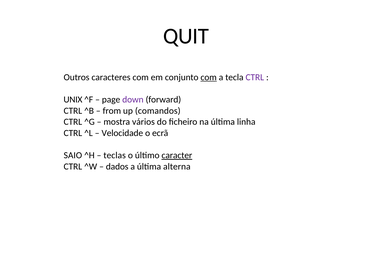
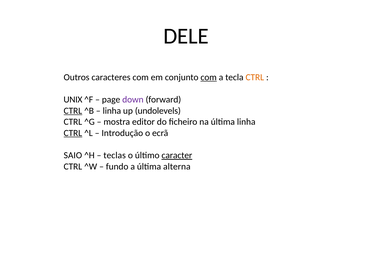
QUIT: QUIT -> DELE (186, 36)
CTRL colour: purple -> orange (255, 77)
CTRL underline: none -> present (73, 111)
from: from -> linha (112, 111)
comandos: comandos -> undolevels (158, 111)
vários: vários -> editor (143, 122)
CTRL underline: none -> present (73, 133)
Velocidade: Velocidade -> Introdução (122, 133)
dados: dados -> fundo (117, 167)
